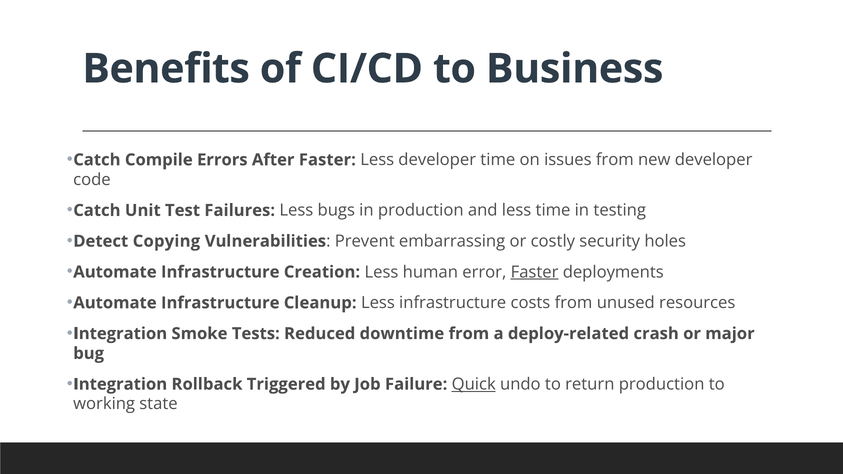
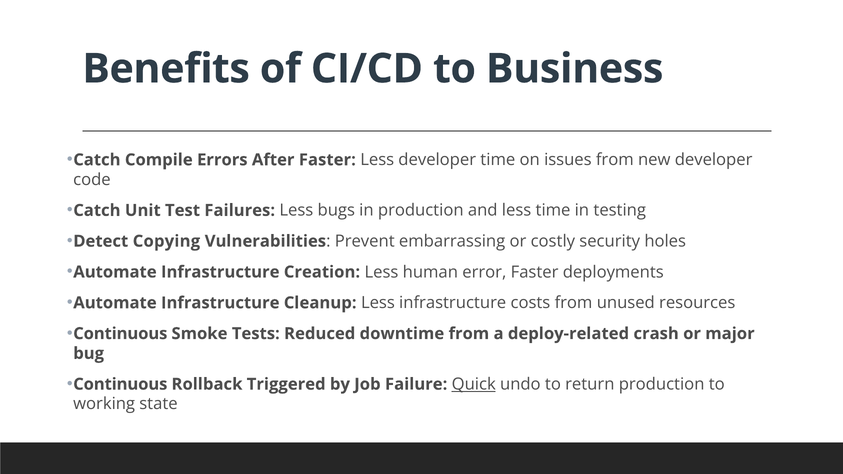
Faster underline: present -> none (535, 272)
Integration: Integration -> Continuous (120, 334)
Integration: Integration -> Continuous (120, 384)
